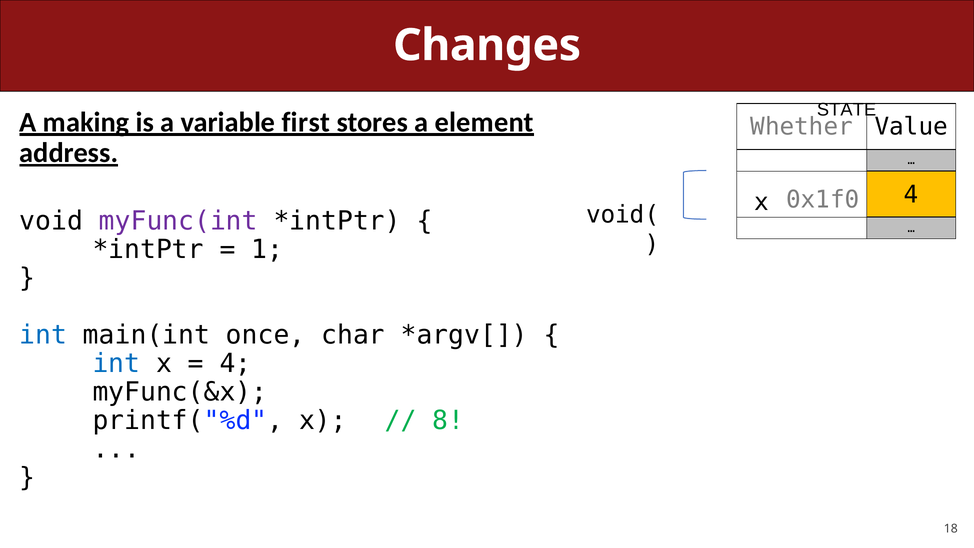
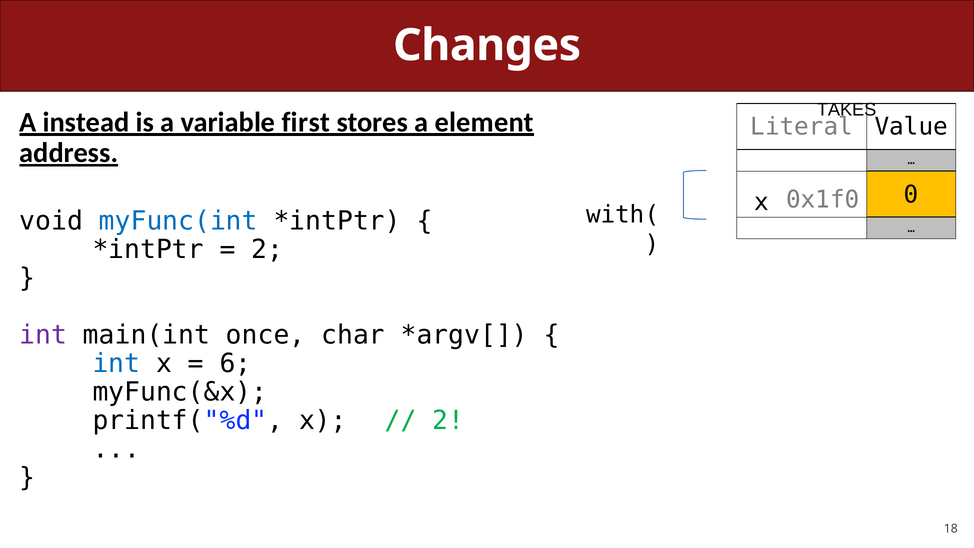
STATE: STATE -> TAKES (847, 110)
making: making -> instead (86, 122)
Whether: Whether -> Literal (802, 127)
0x1f0 4: 4 -> 0 (911, 194)
void(: void( -> with( (623, 215)
myFunc(int colour: purple -> blue (178, 221)
1: 1 -> 2 (267, 250)
int colour: blue -> purple (43, 335)
4: 4 -> 6 (235, 364)
8: 8 -> 2 (448, 421)
